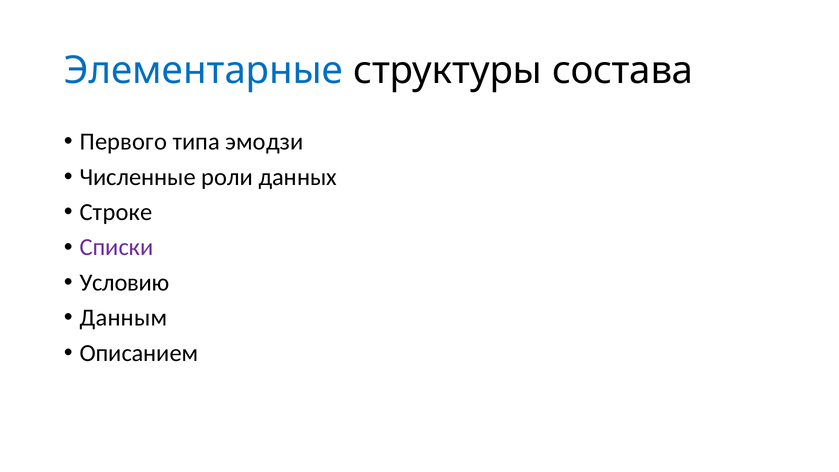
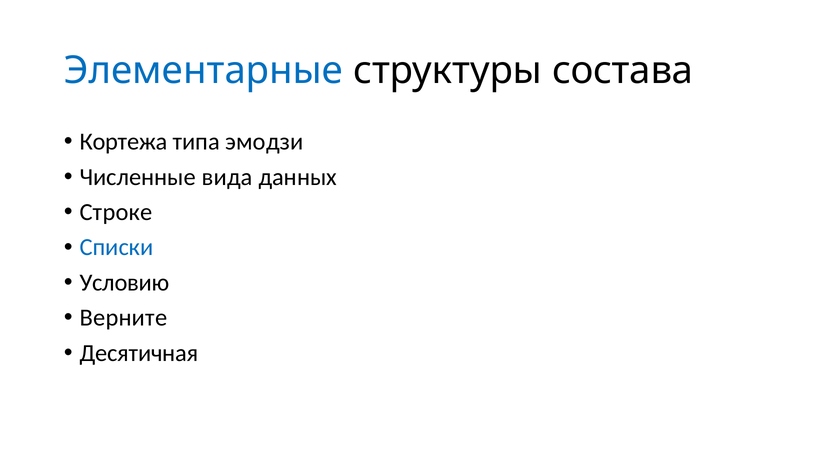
Первого: Первого -> Кортежа (124, 142)
роли: роли -> вида (227, 177)
Списки colour: purple -> blue (117, 247)
Данным: Данным -> Верните (123, 318)
Описанием: Описанием -> Десятичная (139, 353)
